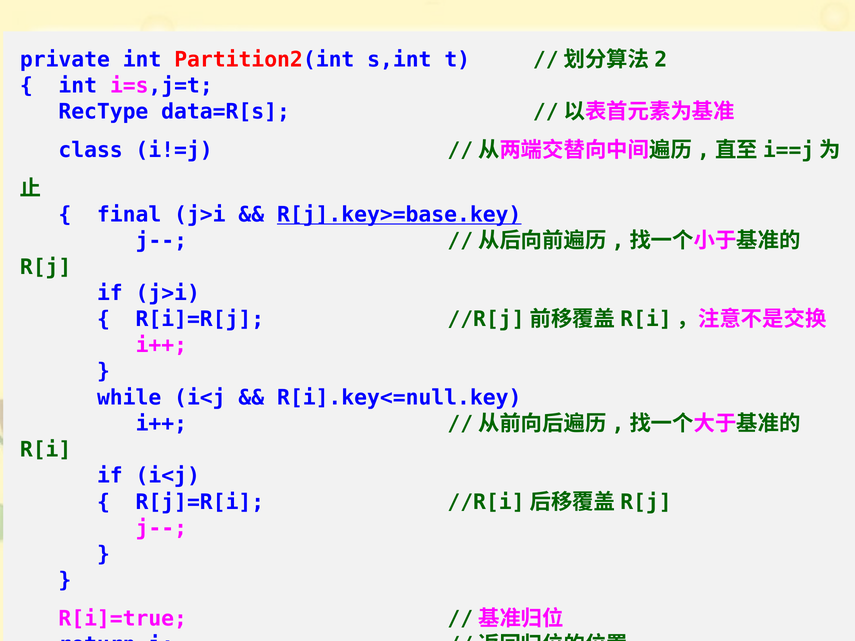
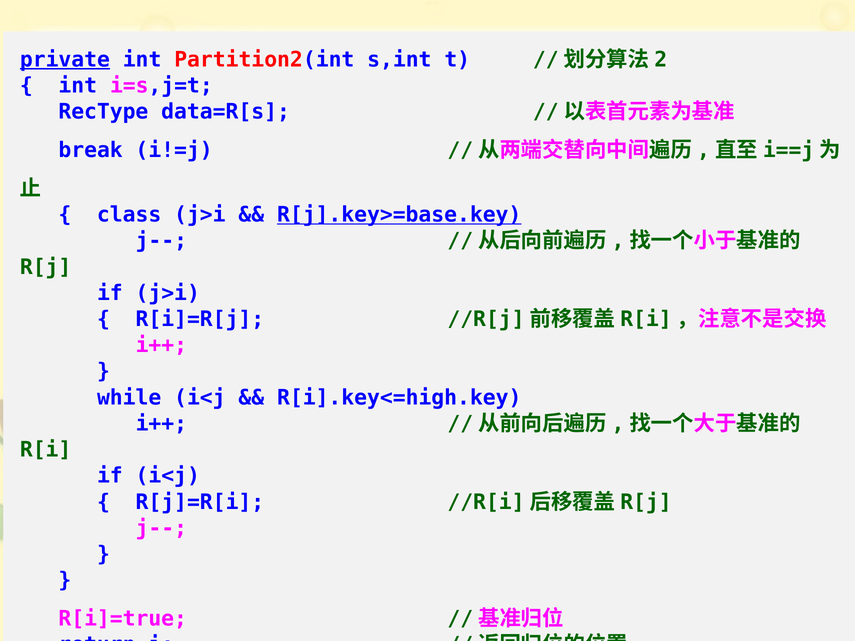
private underline: none -> present (65, 60)
class: class -> break (91, 150)
final: final -> class (129, 215)
R[i].key<=null.key: R[i].key<=null.key -> R[i].key<=high.key (399, 398)
